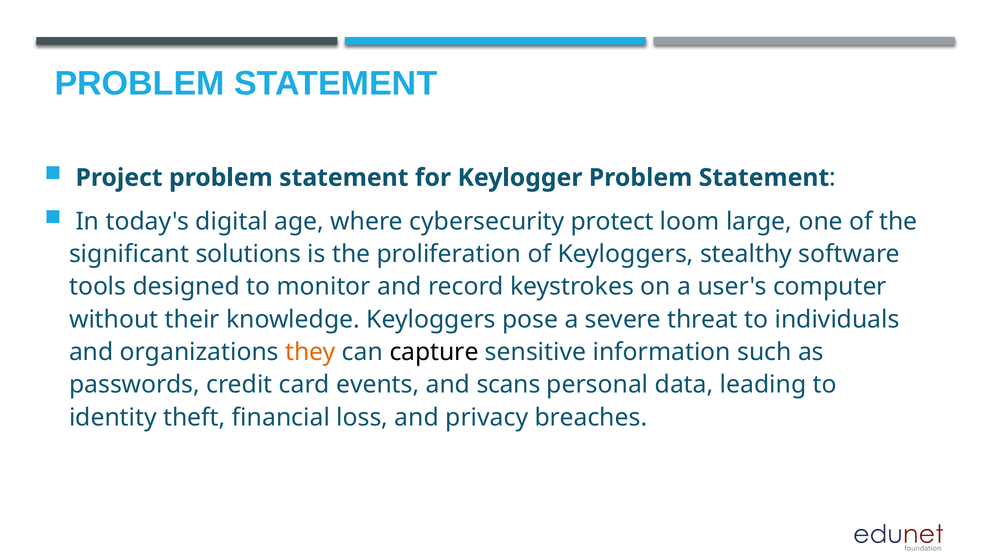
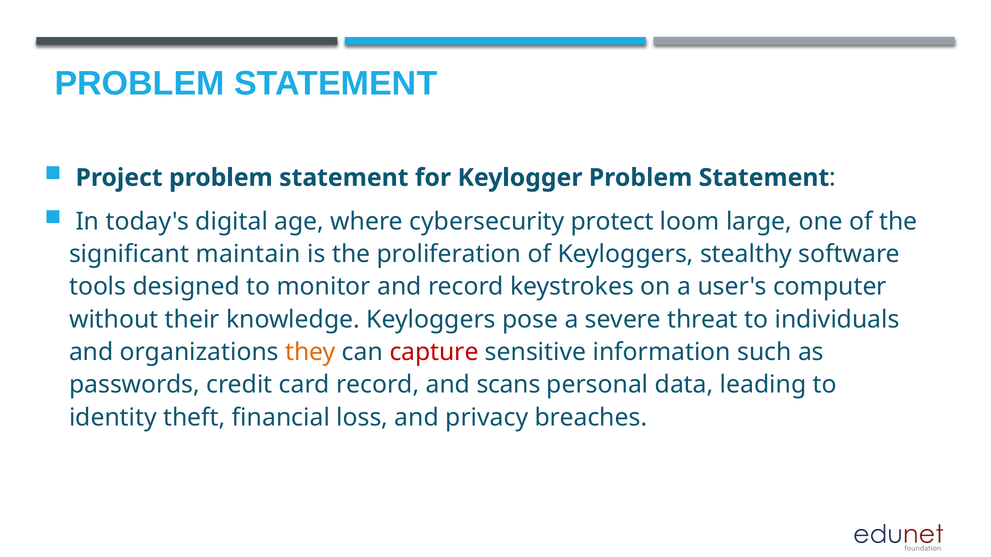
solutions: solutions -> maintain (248, 254)
capture colour: black -> red (434, 352)
card events: events -> record (378, 385)
